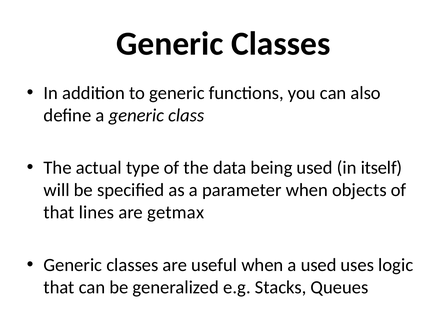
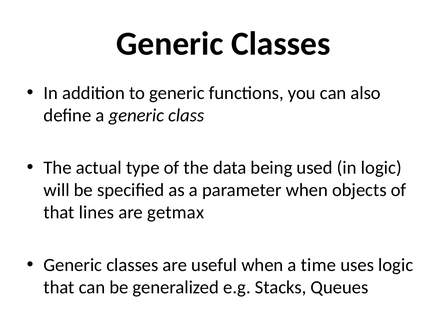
in itself: itself -> logic (381, 168)
a used: used -> time (318, 265)
